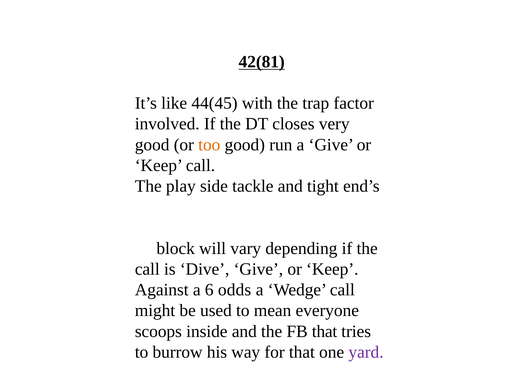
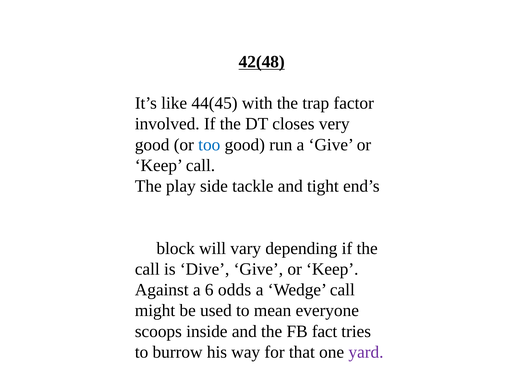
42(81: 42(81 -> 42(48 (262, 62)
too colour: orange -> blue (209, 145)
FB that: that -> fact (325, 332)
